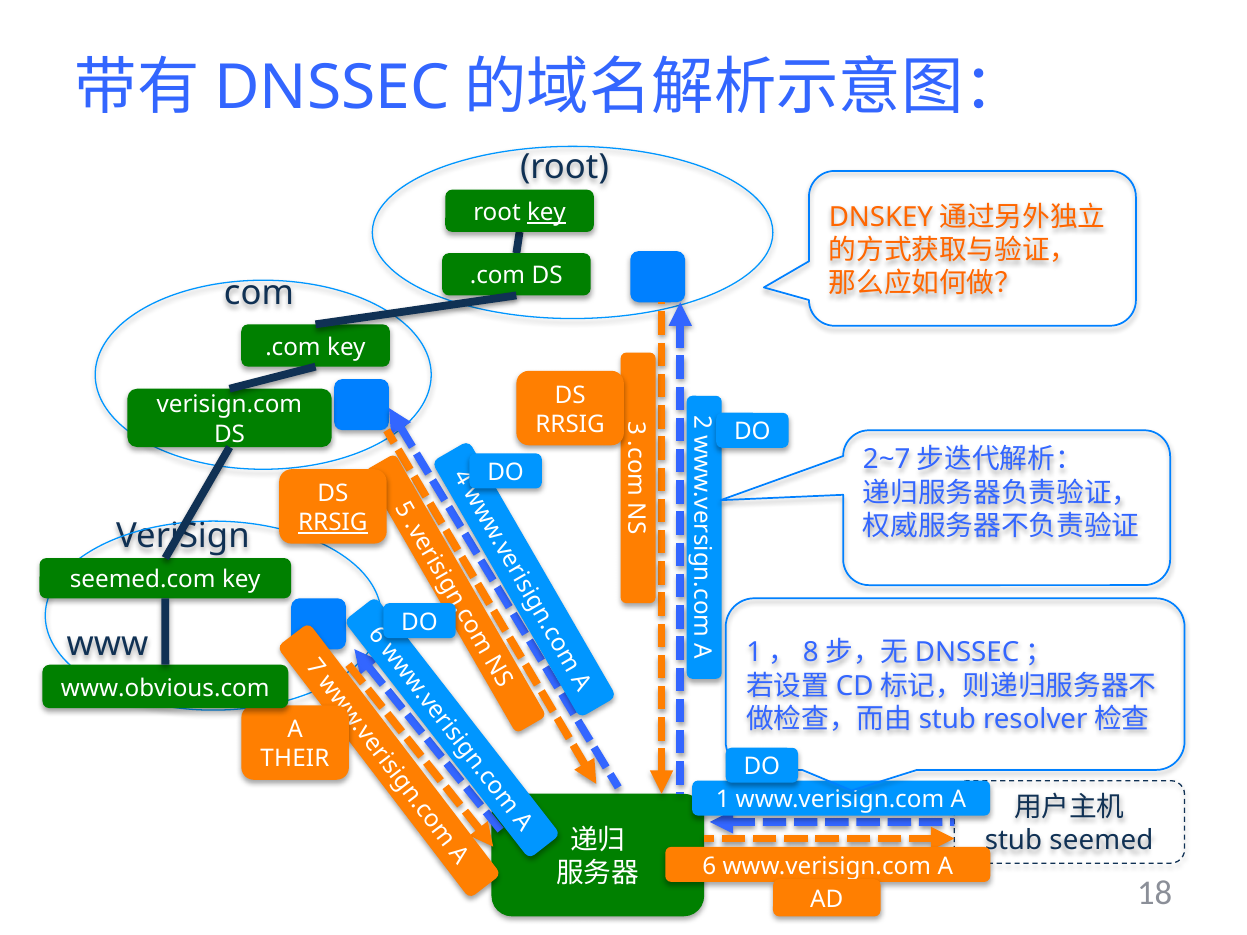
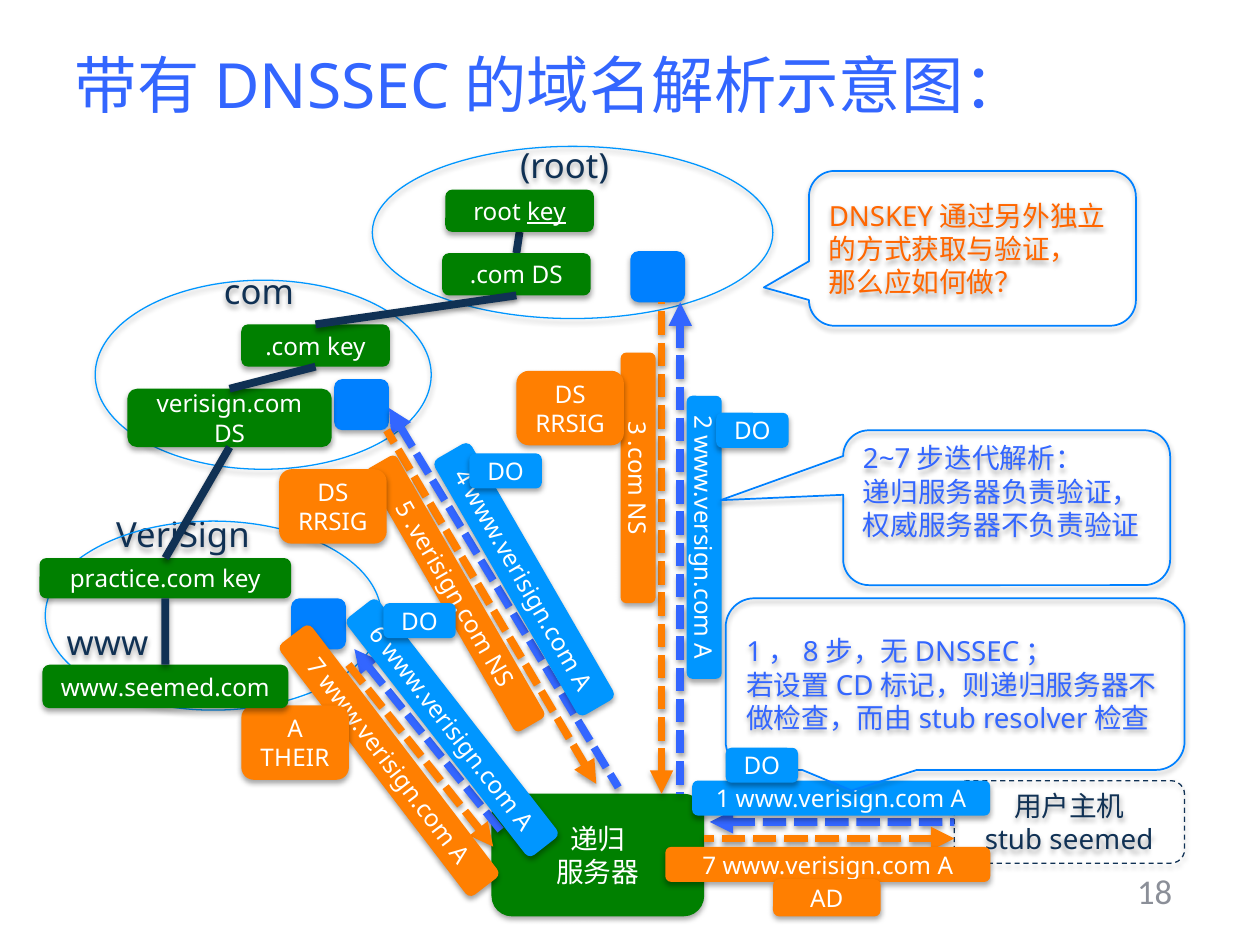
RRSIG underline: present -> none (333, 523)
seemed.com: seemed.com -> practice.com (143, 580)
www.obvious.com: www.obvious.com -> www.seemed.com (165, 688)
6: 6 -> 7 (709, 866)
